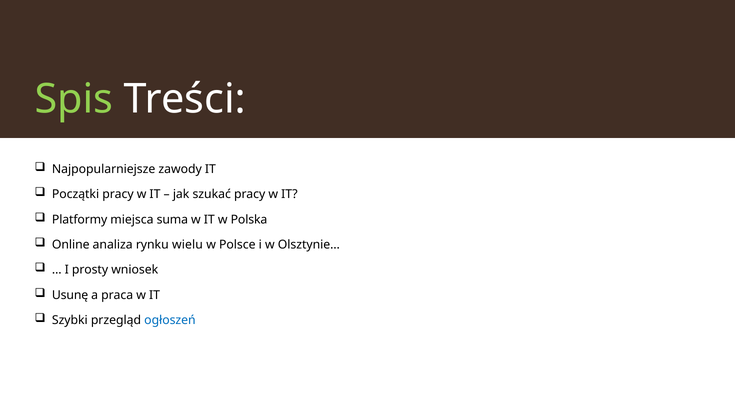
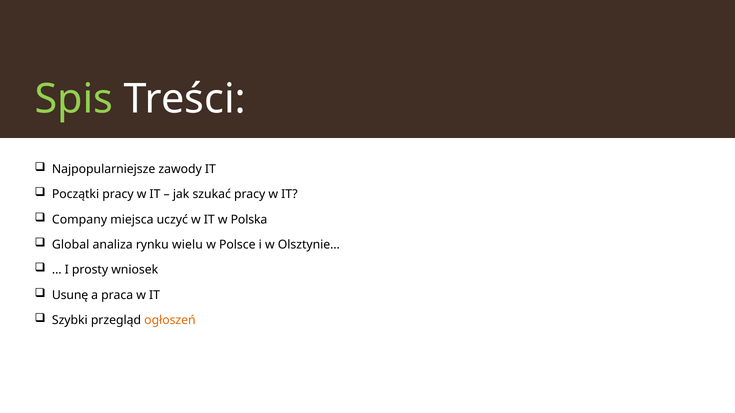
Platformy: Platformy -> Company (80, 220)
suma: suma -> uczyć (172, 220)
Online: Online -> Global (71, 245)
ogłoszeń colour: blue -> orange (170, 321)
